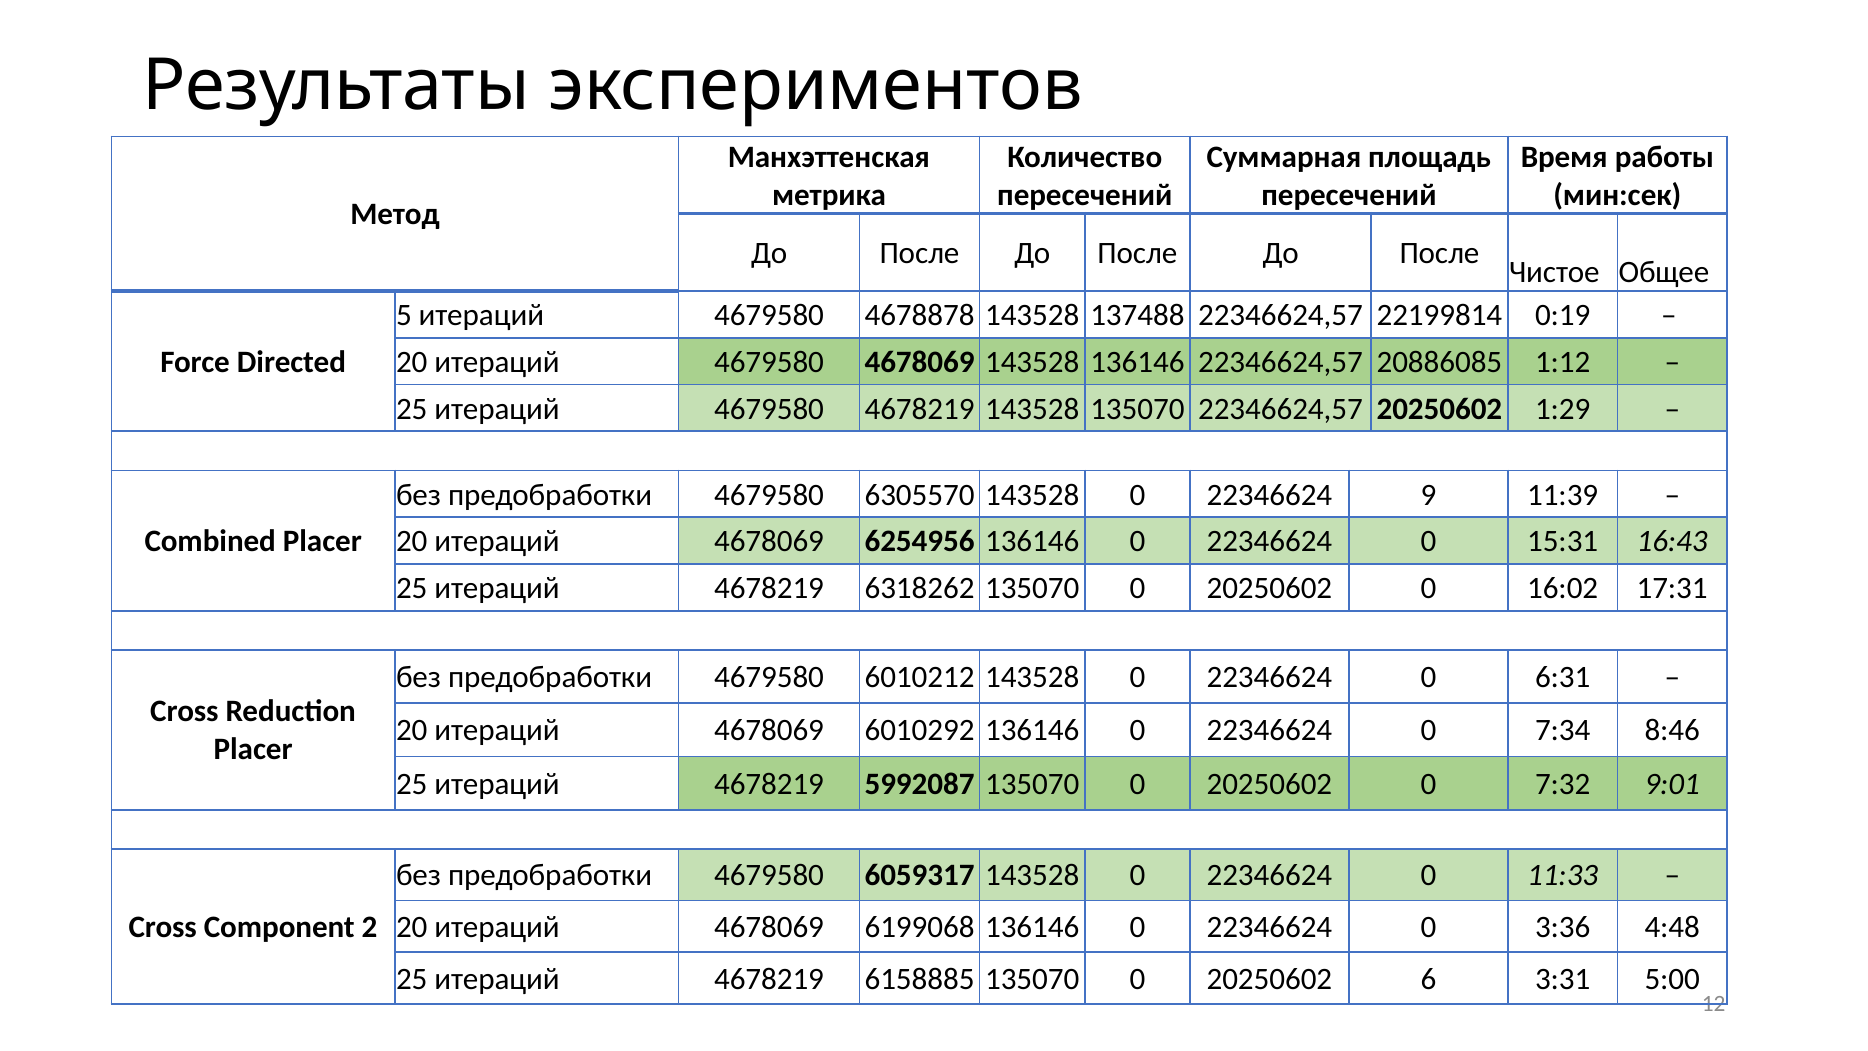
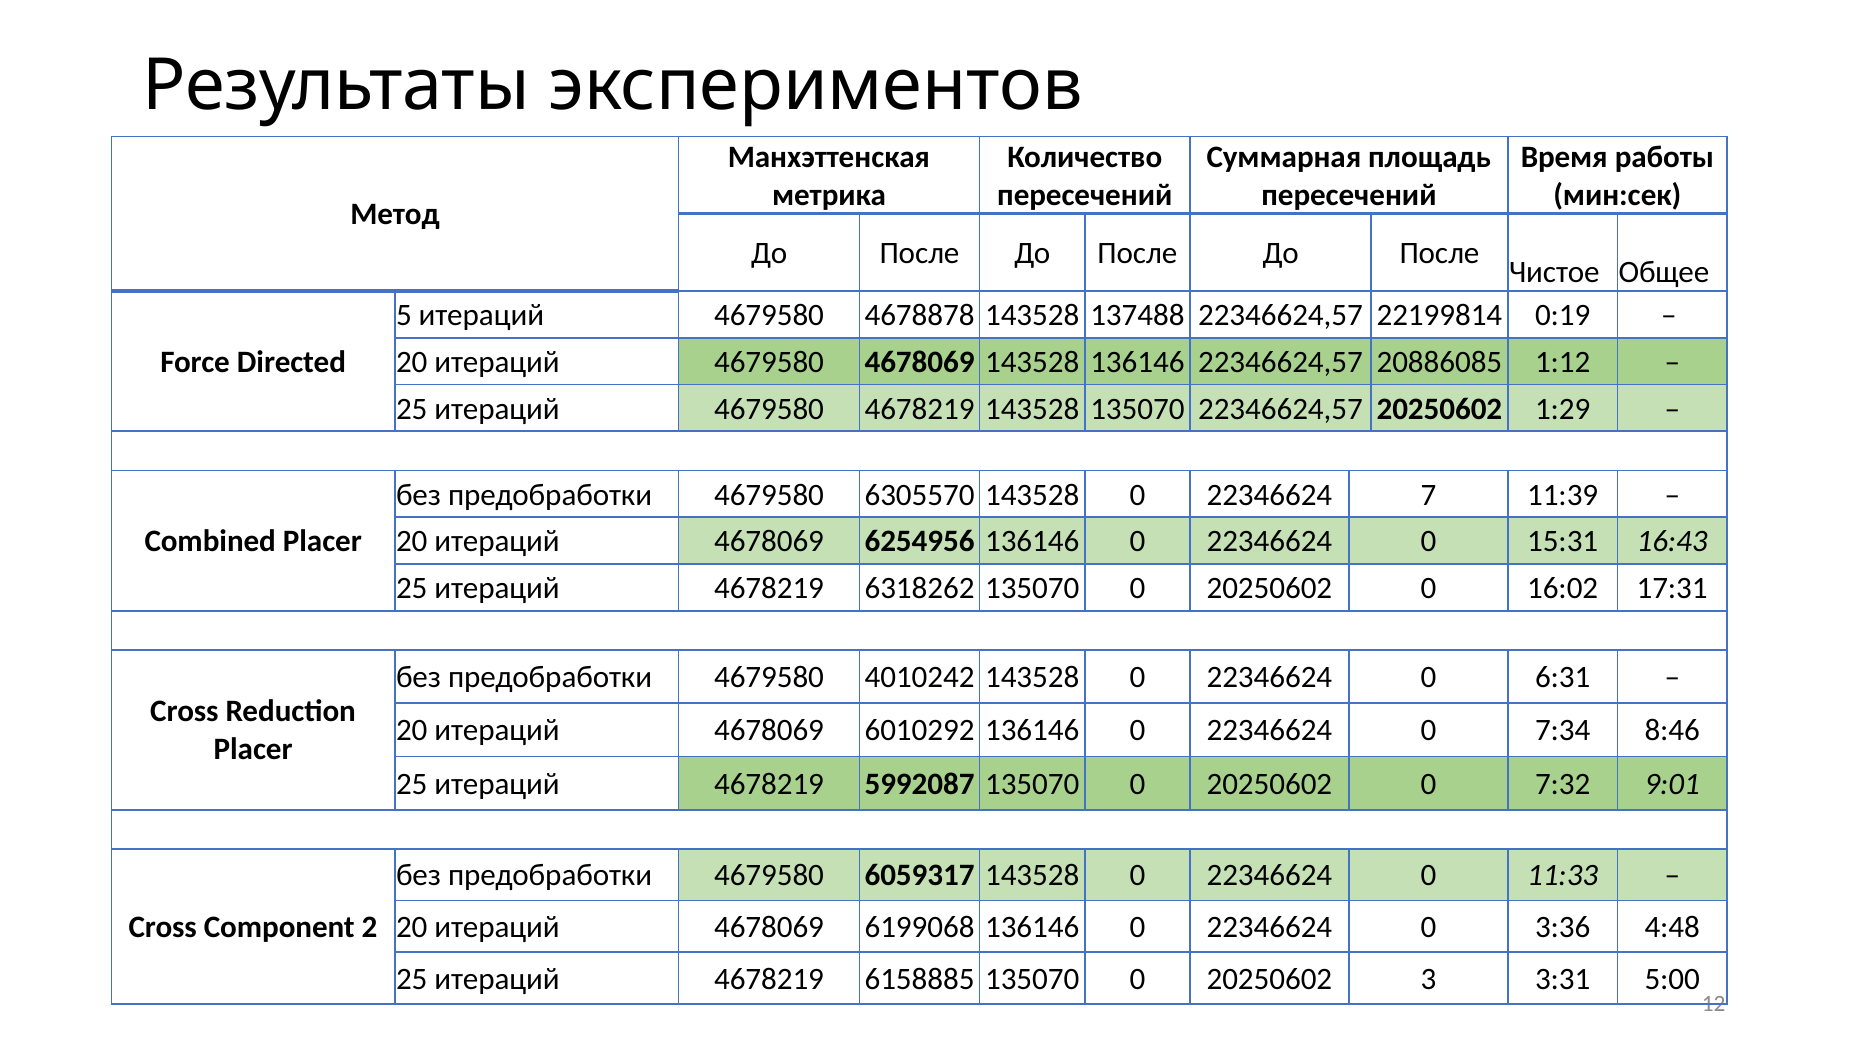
9: 9 -> 7 (1429, 495)
6010212: 6010212 -> 4010242 (920, 677)
6: 6 -> 3 (1429, 979)
